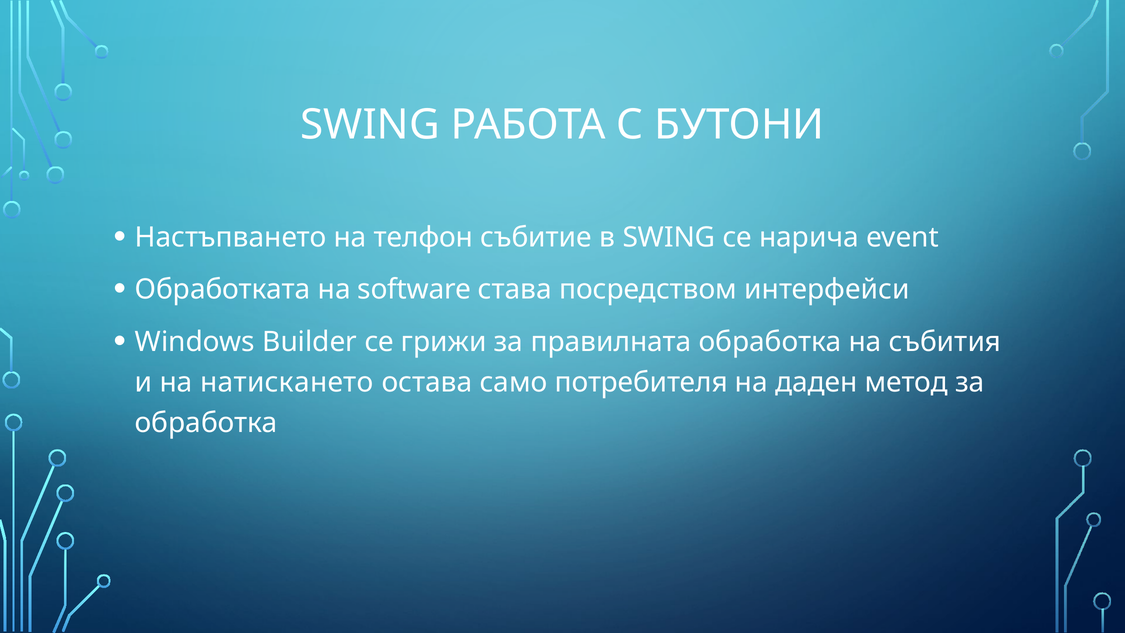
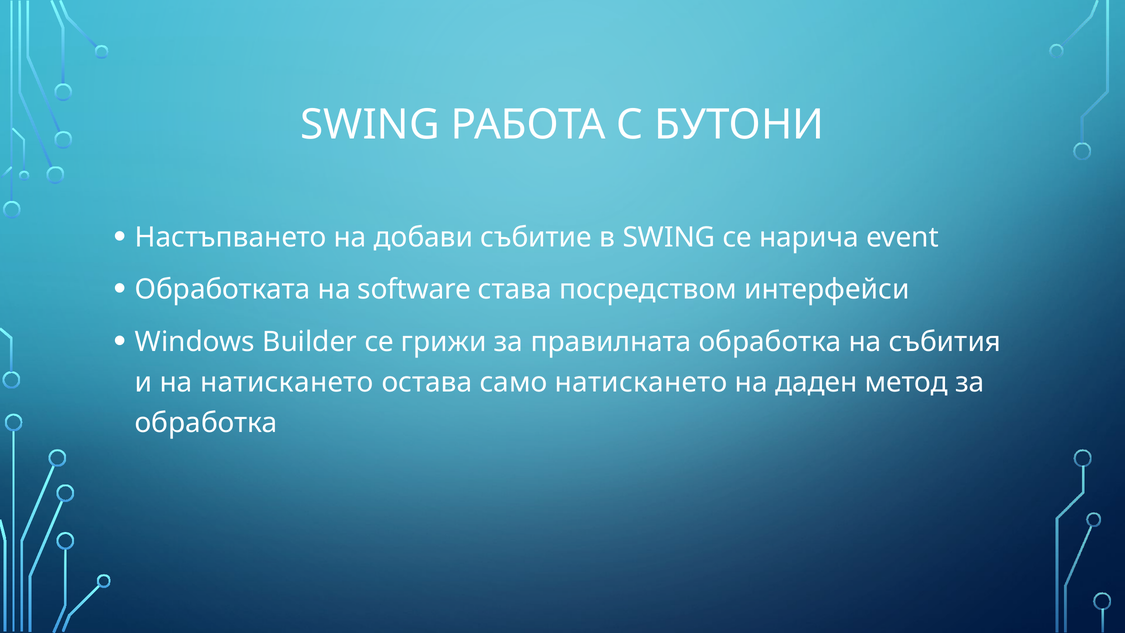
телфон: телфон -> добави (424, 237)
само потребителя: потребителя -> натискането (641, 382)
